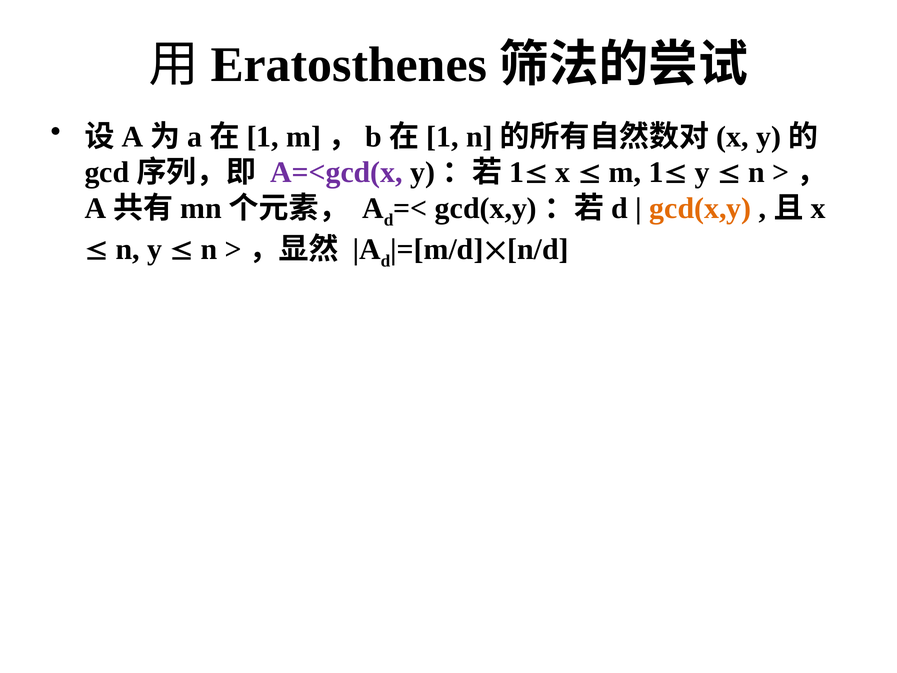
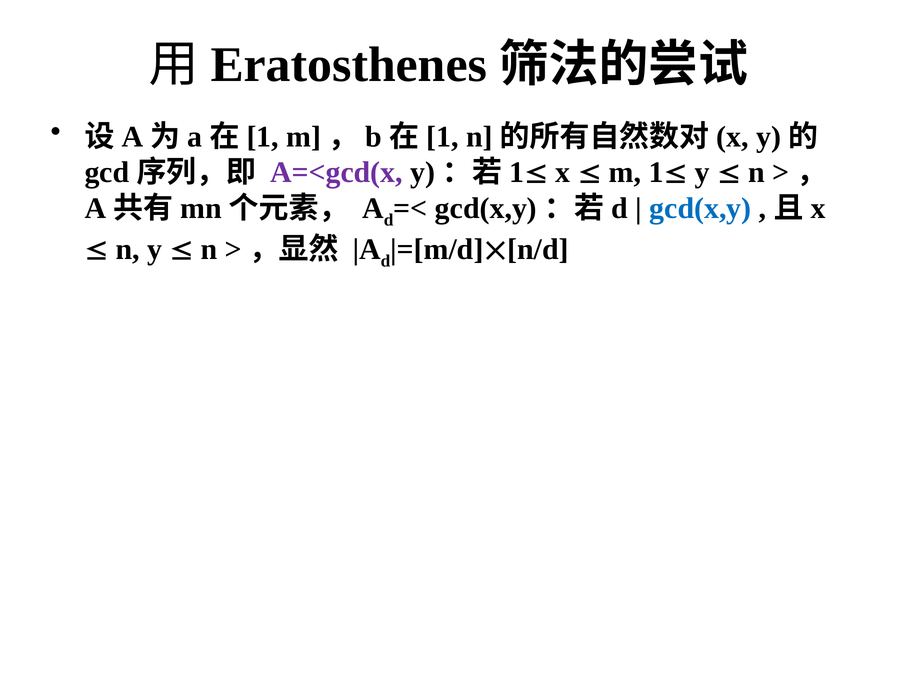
gcd(x,y colour: orange -> blue (700, 208)
